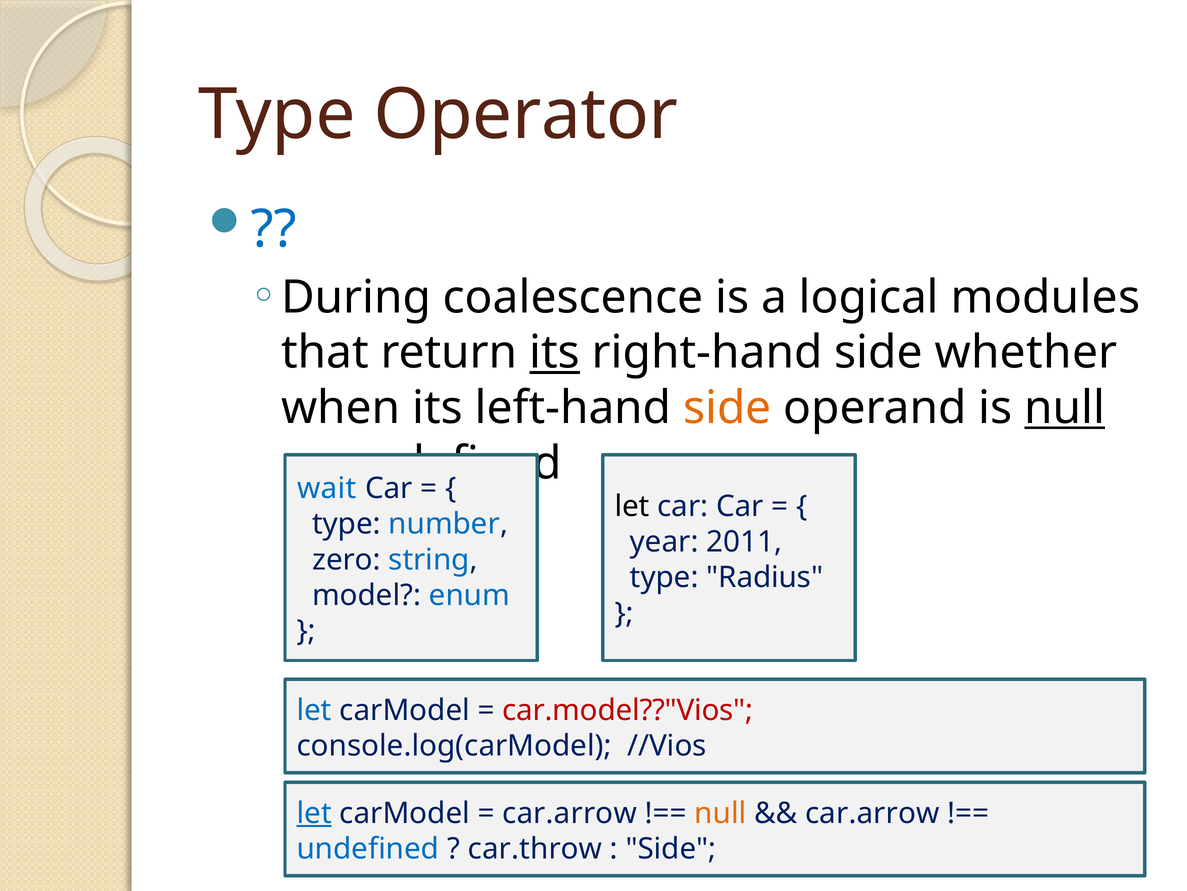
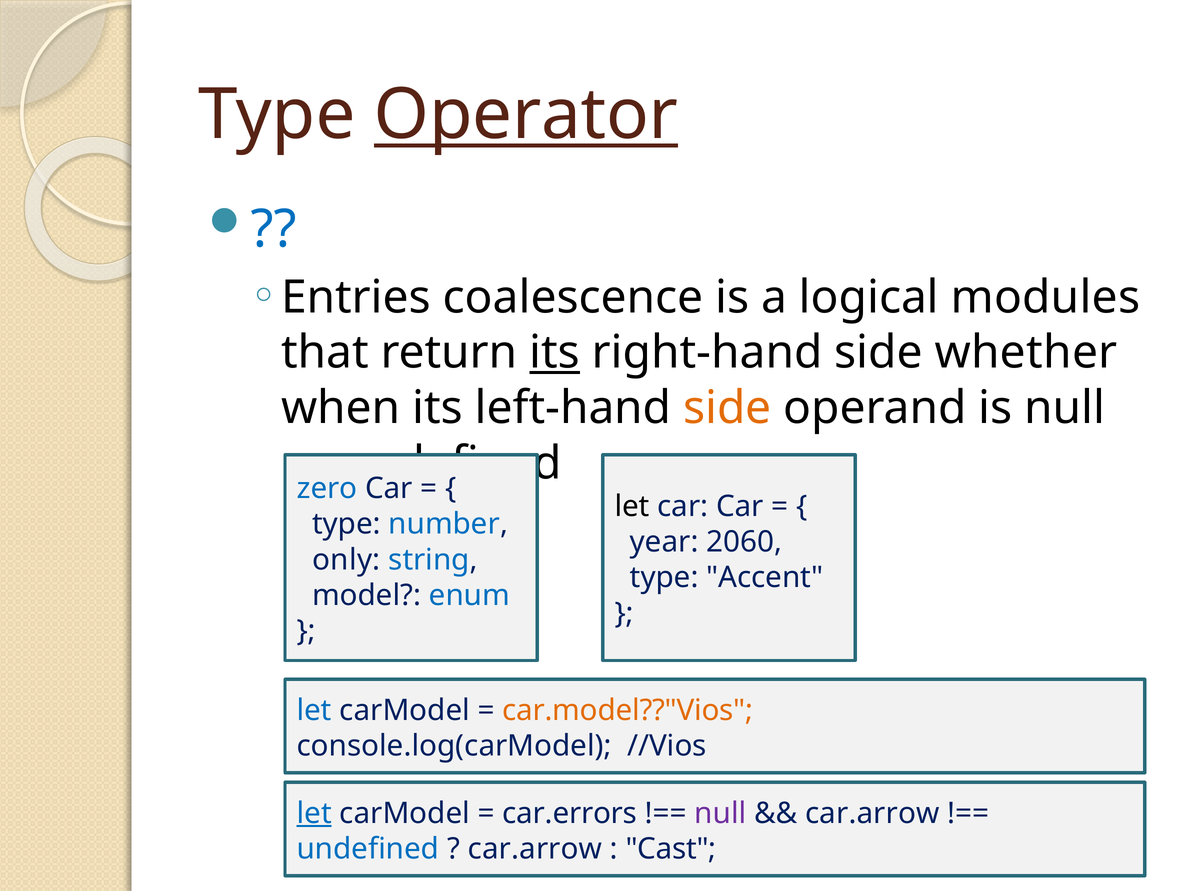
Operator underline: none -> present (526, 115)
During: During -> Entries (356, 297)
null underline: present -> none (1065, 408)
wait: wait -> zero (327, 488)
2011: 2011 -> 2060 (744, 542)
zero: zero -> only (346, 559)
Radius: Radius -> Accent (765, 577)
car.model??"Vios colour: red -> orange (628, 710)
car.arrow: car.arrow -> car.errors (570, 813)
null colour: orange -> purple (720, 813)
car.throw: car.throw -> car.arrow (535, 848)
Side: Side -> Cast (671, 848)
